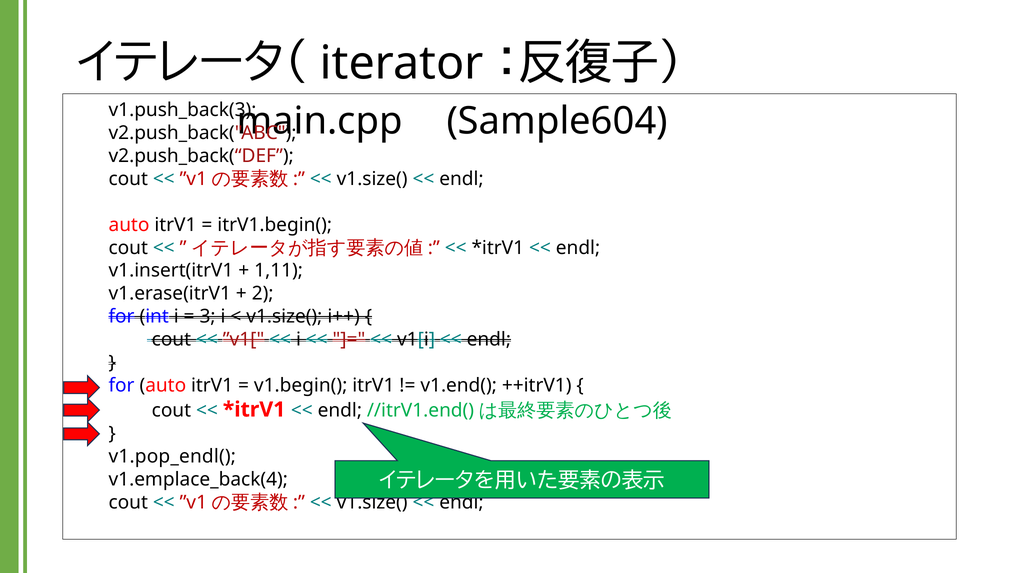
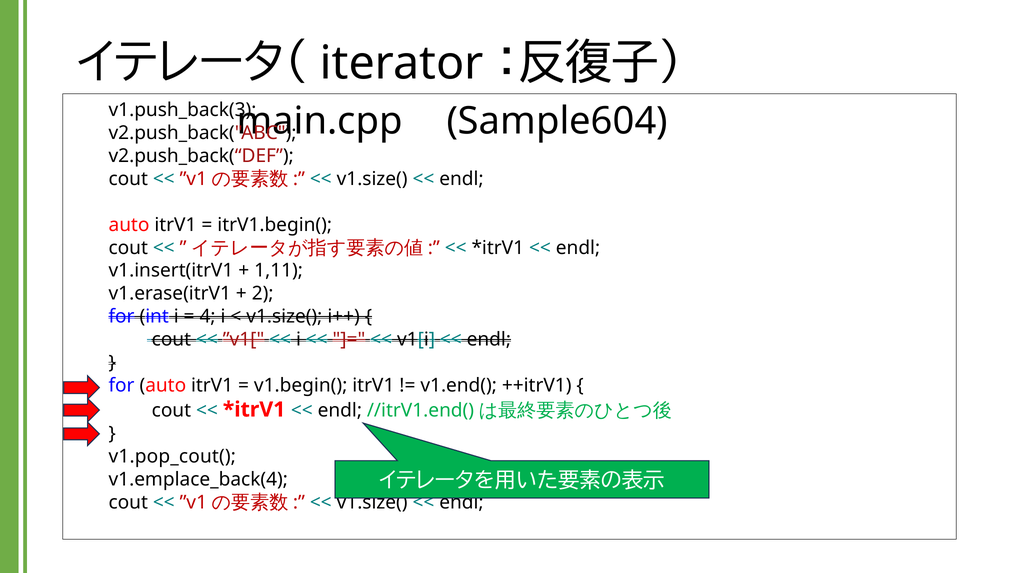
3: 3 -> 4 (208, 317)
v1.pop_endl(: v1.pop_endl( -> v1.pop_cout( (172, 457)
